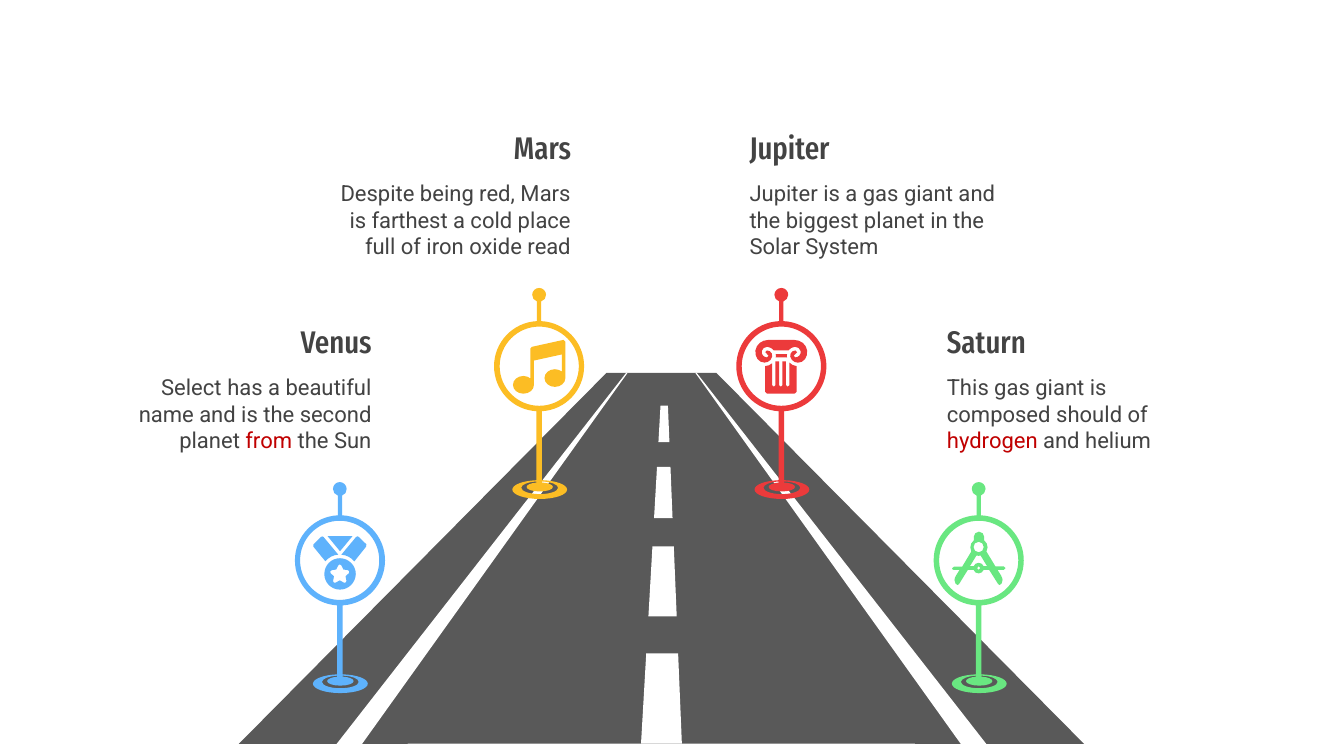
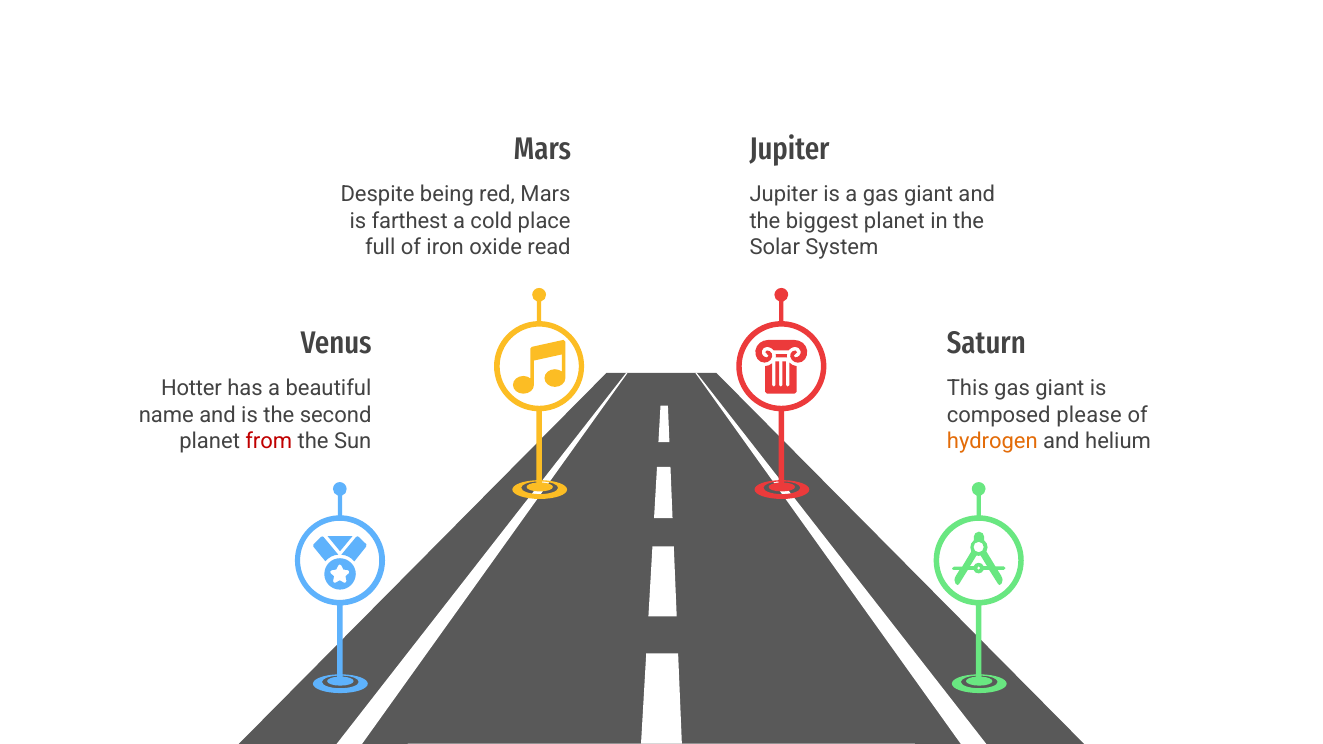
Select: Select -> Hotter (191, 388)
should: should -> please (1089, 415)
hydrogen colour: red -> orange (992, 441)
